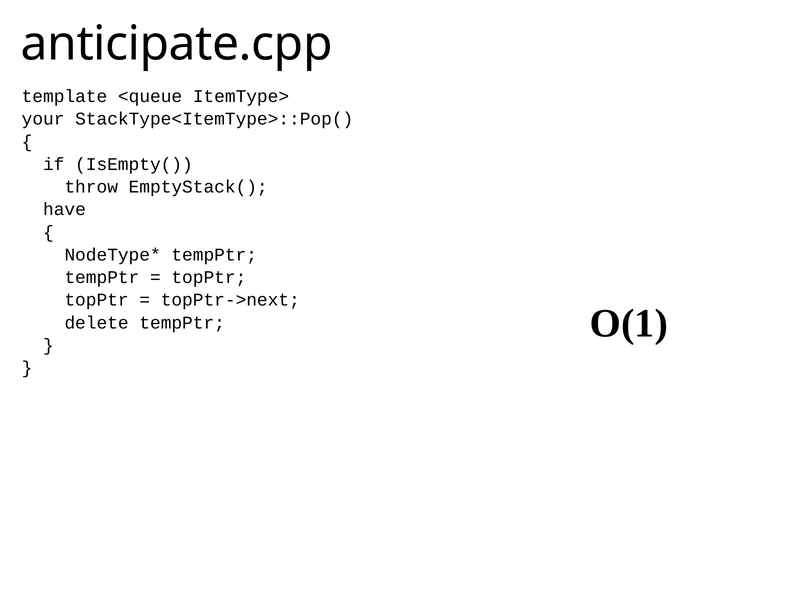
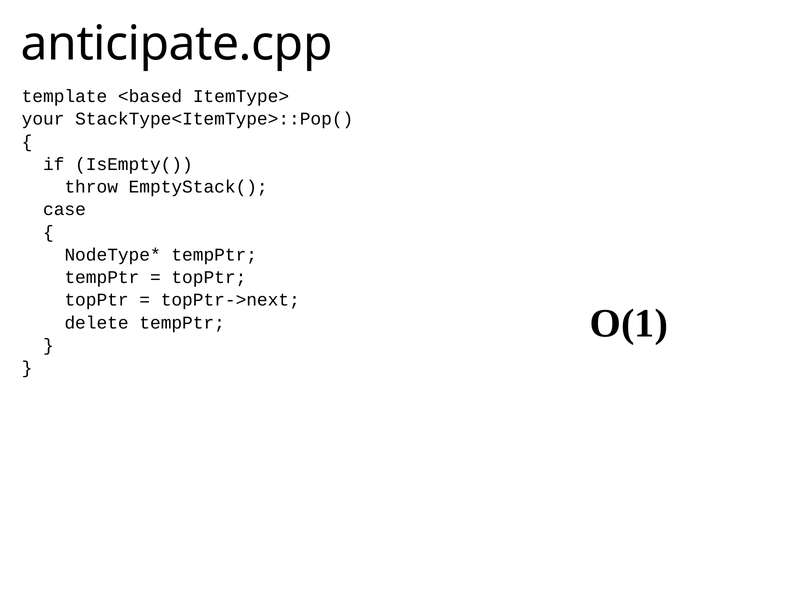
<queue: <queue -> <based (150, 96)
have: have -> case (64, 209)
